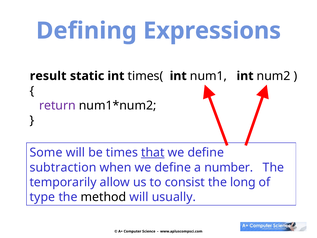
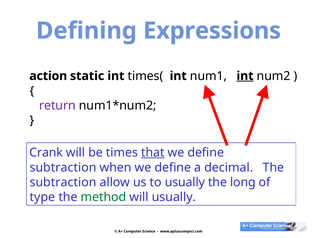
result: result -> action (48, 76)
int underline: none -> present (245, 76)
Some: Some -> Crank (46, 152)
number: number -> decimal (229, 167)
temporarily: temporarily -> subtraction (63, 182)
to consist: consist -> usually (185, 182)
method colour: black -> green (103, 197)
